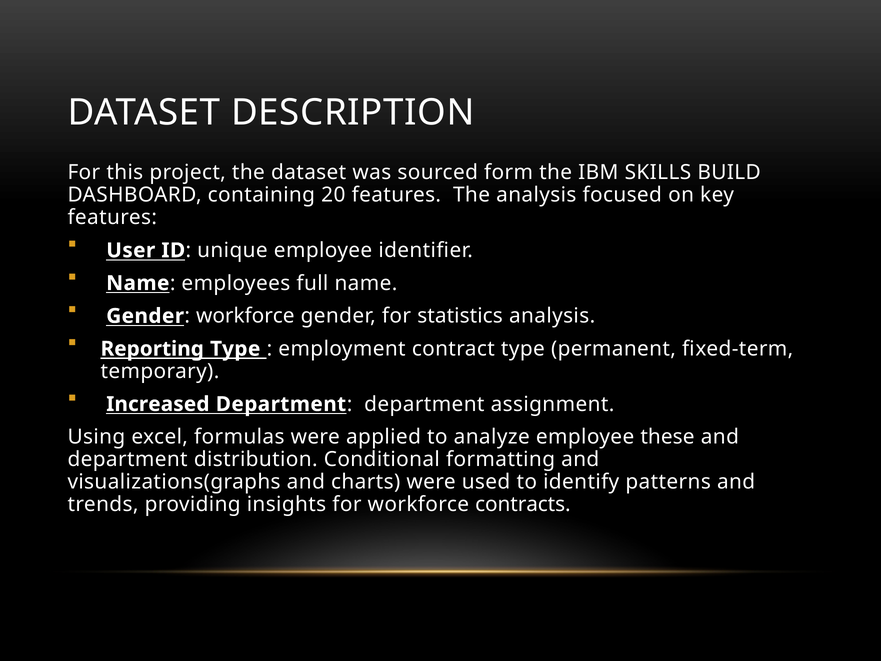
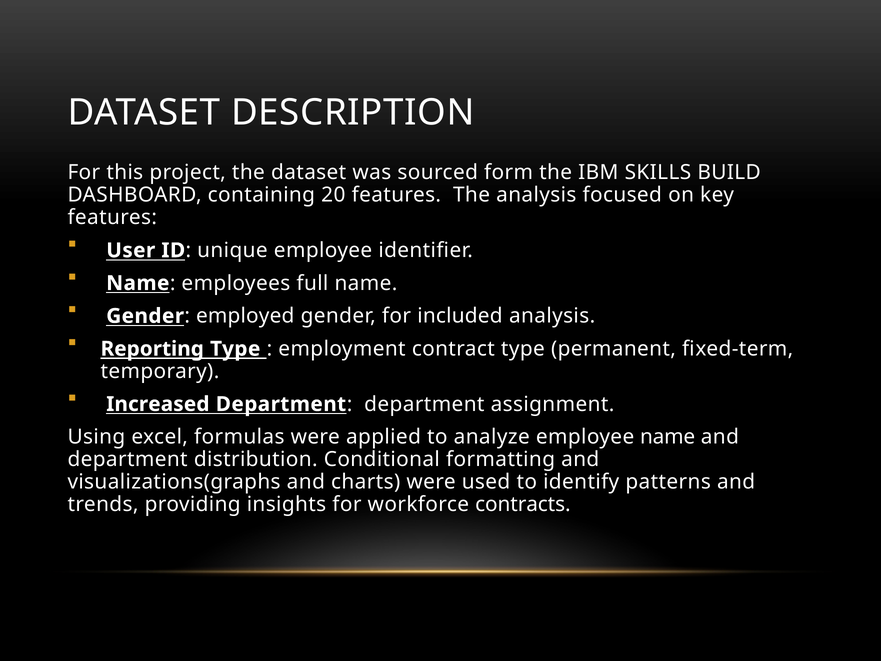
Gender workforce: workforce -> employed (245, 316)
statistics: statistics -> included (460, 316)
employee these: these -> name (668, 437)
